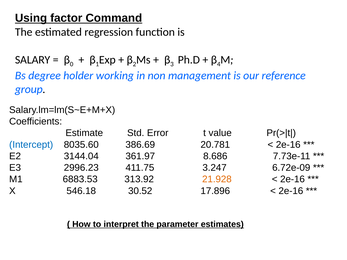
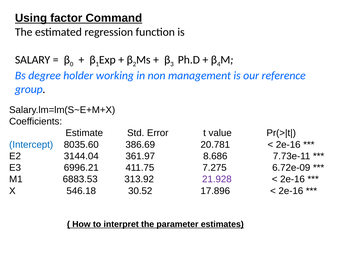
2996.23: 2996.23 -> 6996.21 (81, 168)
3.247: 3.247 -> 7.275 (215, 168)
21.928 colour: orange -> purple (217, 179)
